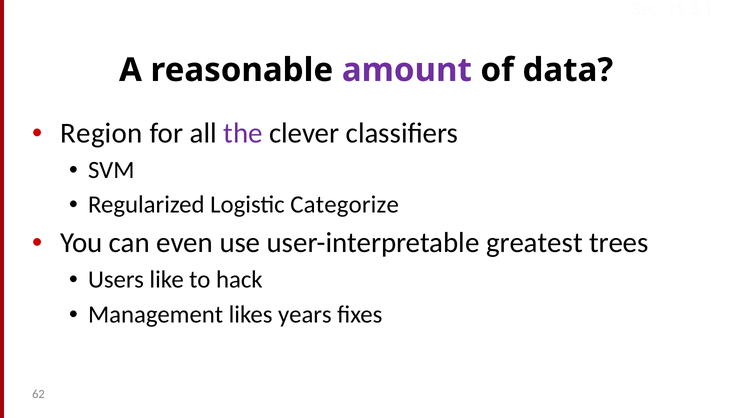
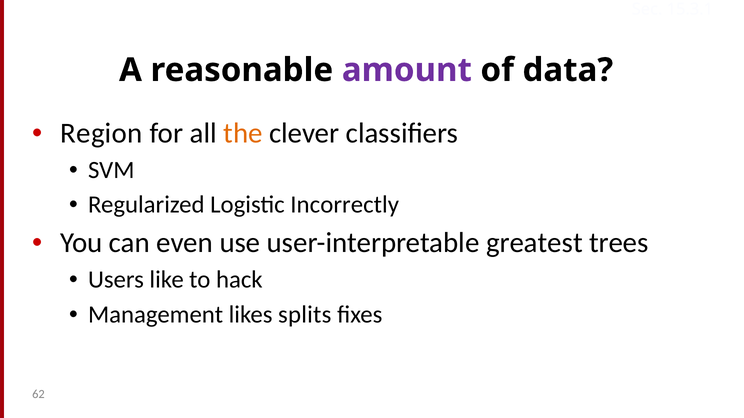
the colour: purple -> orange (243, 133)
Categorize: Categorize -> Incorrectly (345, 205)
years: years -> splits (305, 315)
